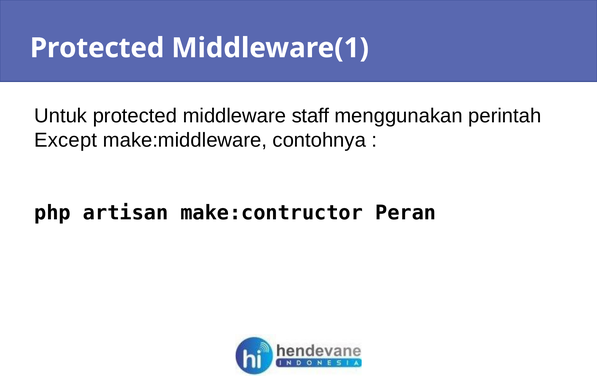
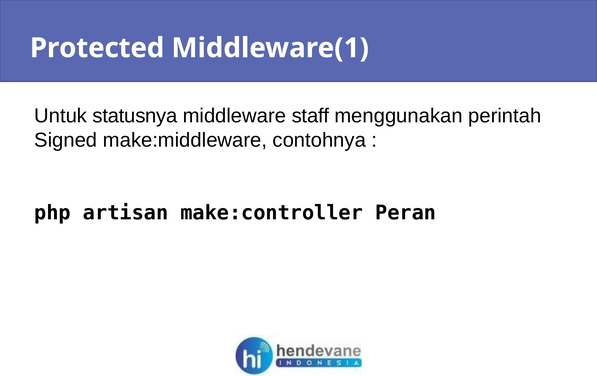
Untuk protected: protected -> statusnya (135, 116)
Except: Except -> Signed (66, 140)
make:contructor: make:contructor -> make:controller (272, 213)
